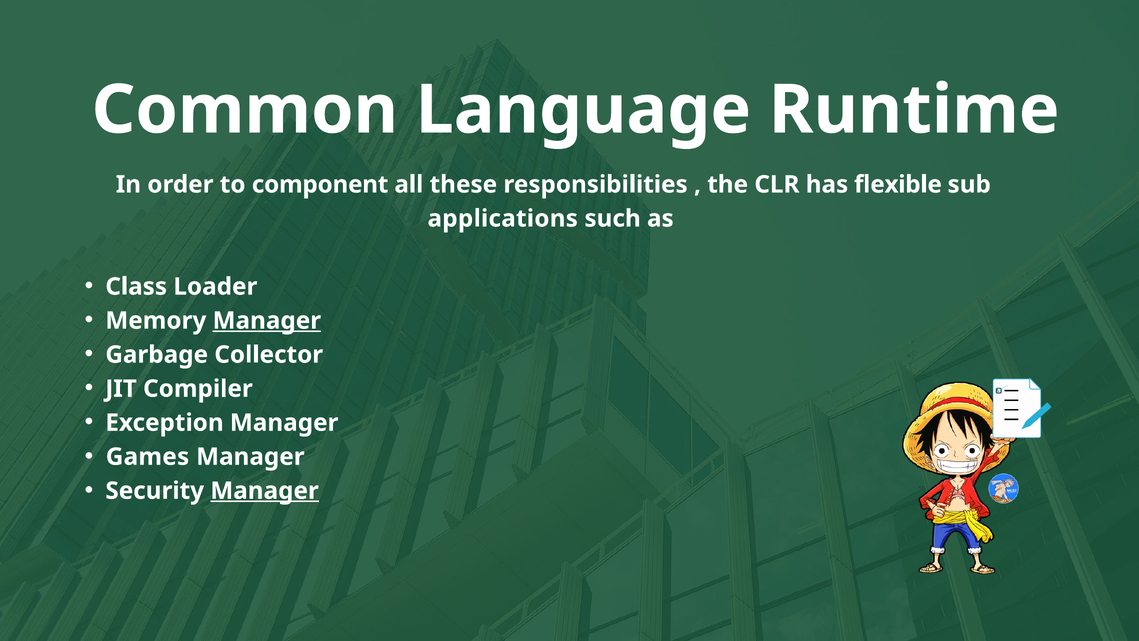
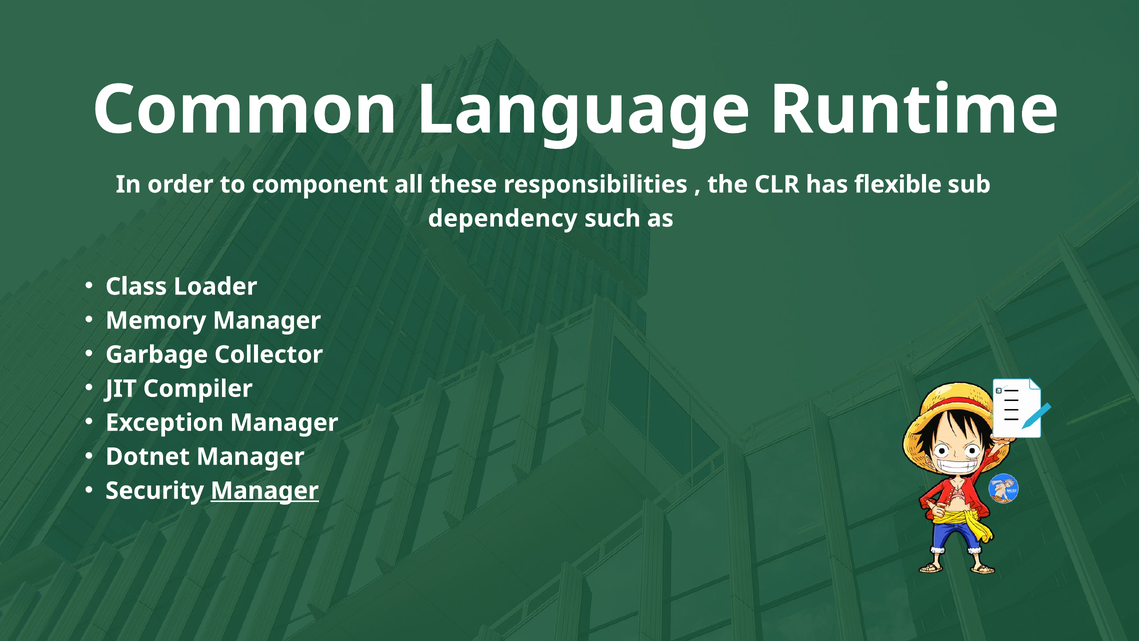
applications: applications -> dependency (503, 218)
Manager underline: present -> none (267, 321)
Games: Games -> Dotnet (148, 457)
